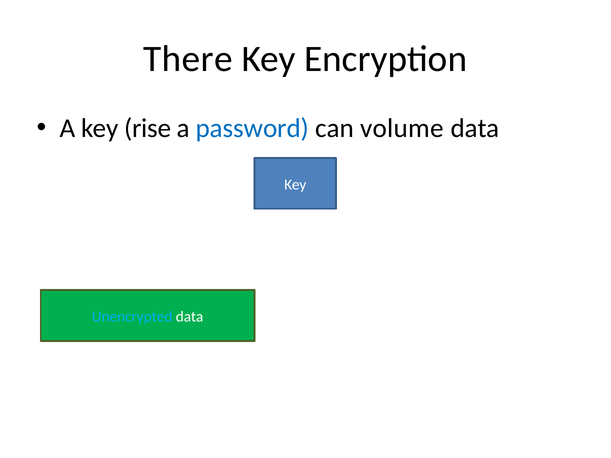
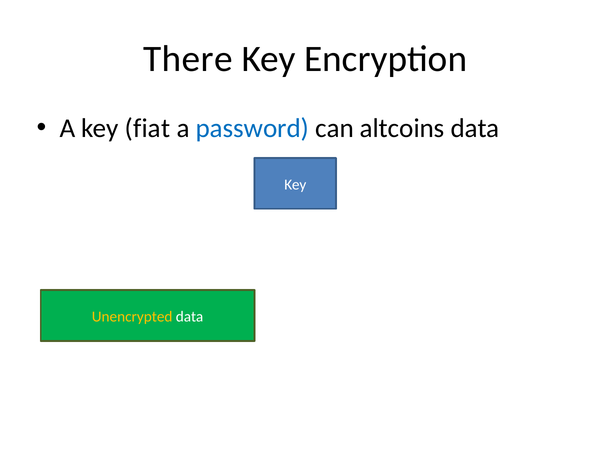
rise: rise -> fiat (147, 128)
volume: volume -> altcoins (402, 128)
Unencrypted colour: light blue -> yellow (132, 317)
